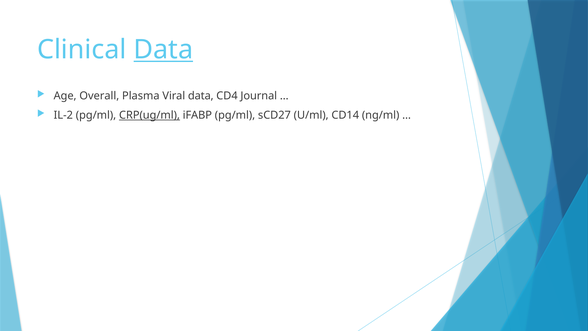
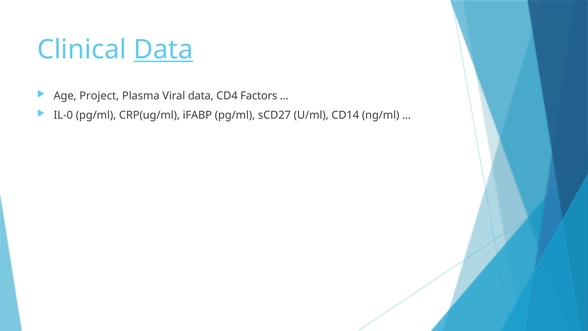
Overall: Overall -> Project (99, 96)
Journal: Journal -> Factors (259, 96)
IL-2: IL-2 -> IL-0 (63, 115)
CRP(ug/ml underline: present -> none (149, 115)
